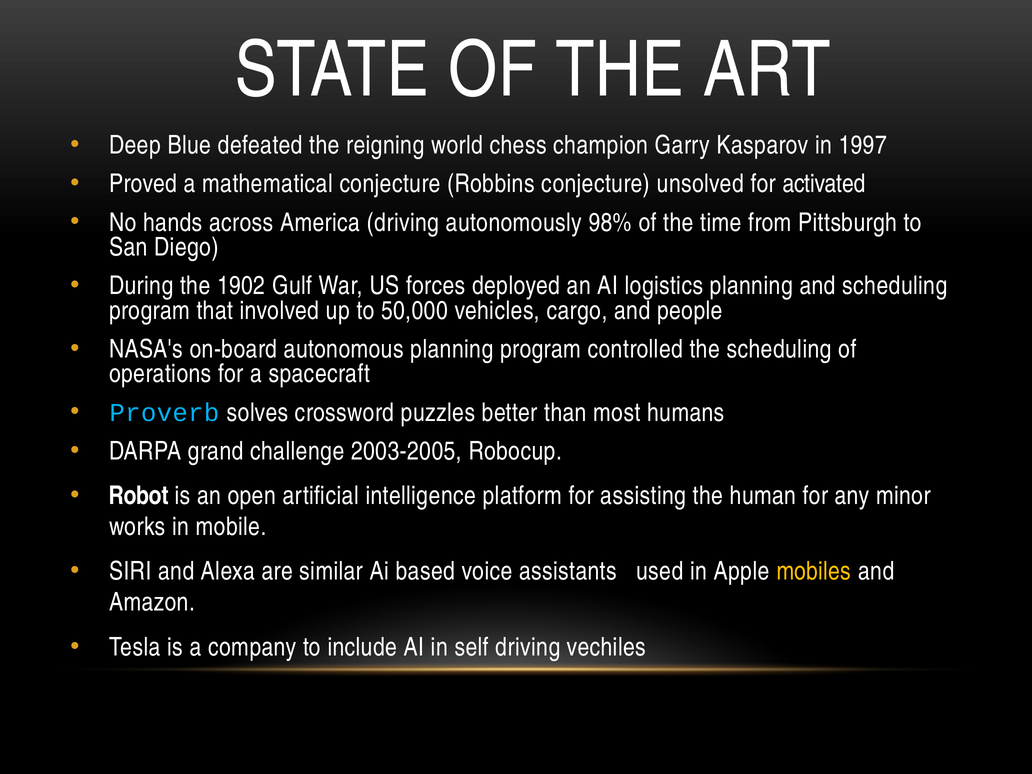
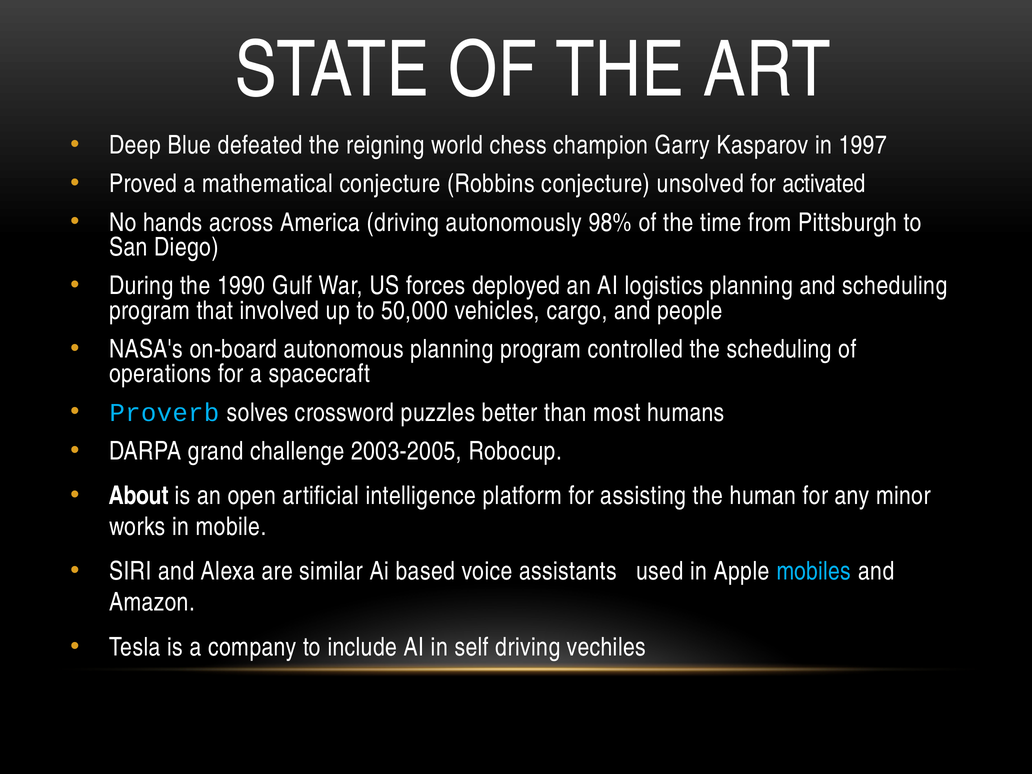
1902: 1902 -> 1990 (241, 286)
Robot: Robot -> About (139, 496)
mobiles colour: yellow -> light blue (814, 571)
